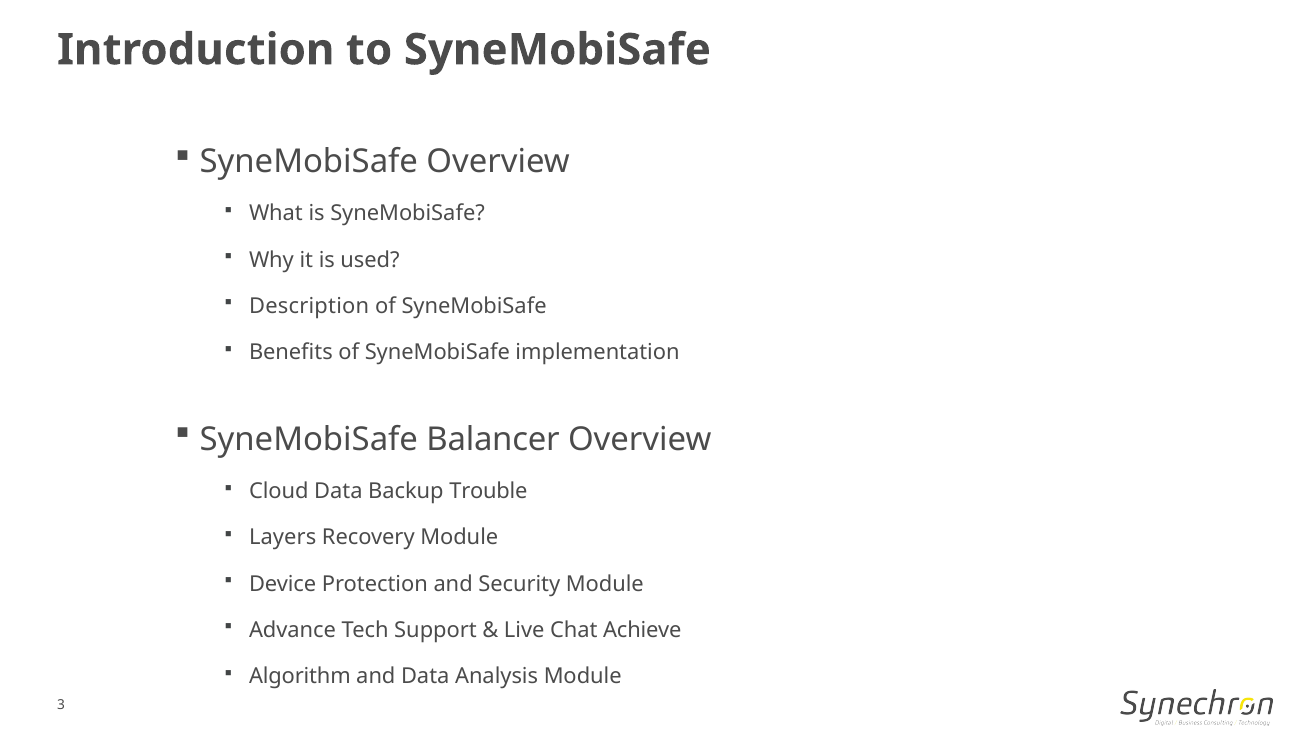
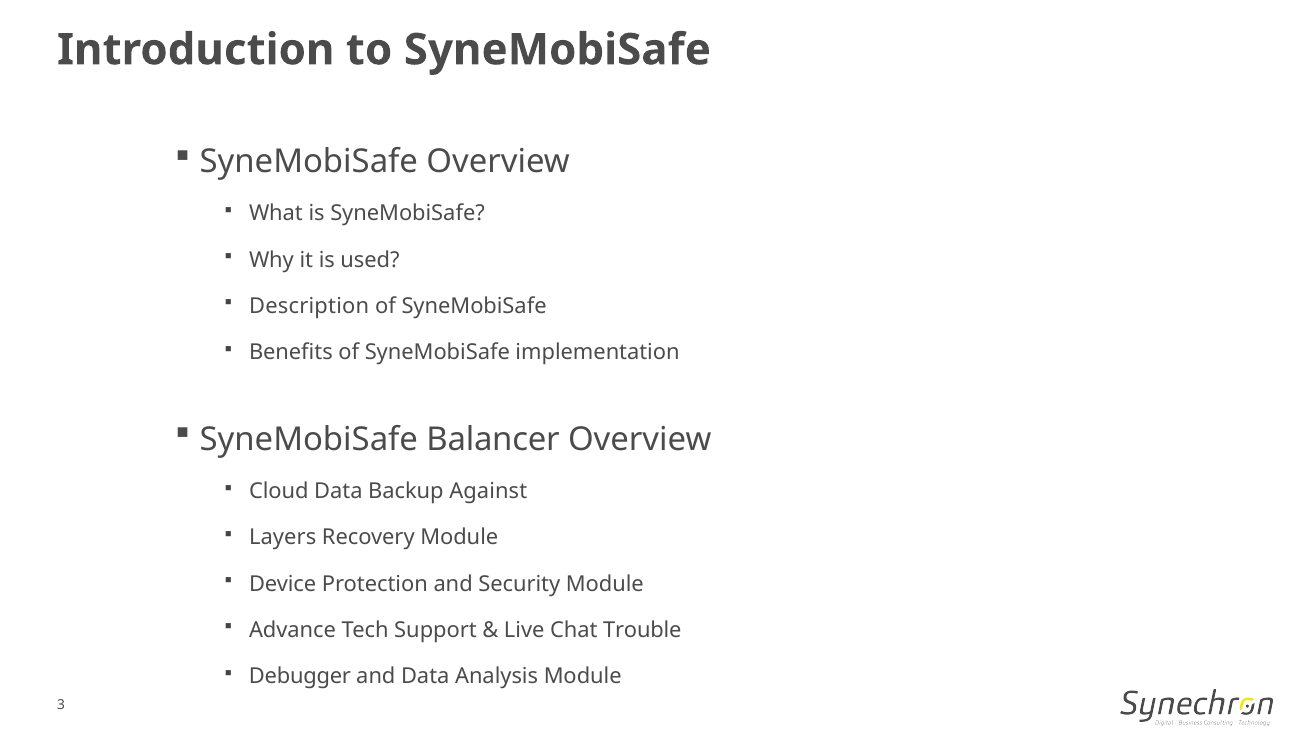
Trouble: Trouble -> Against (488, 491)
Achieve: Achieve -> Trouble (642, 630)
Algorithm: Algorithm -> Debugger (300, 676)
